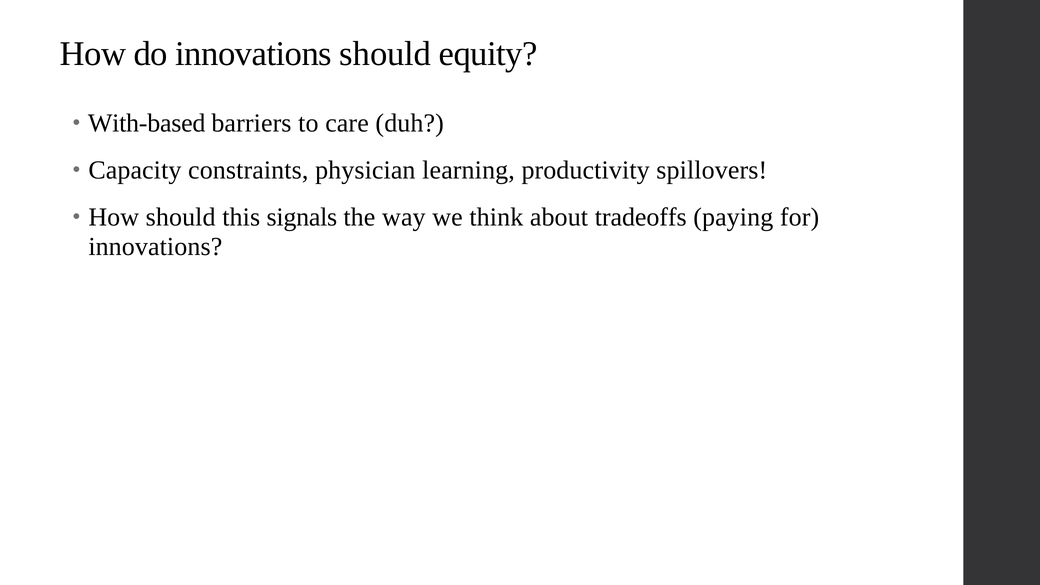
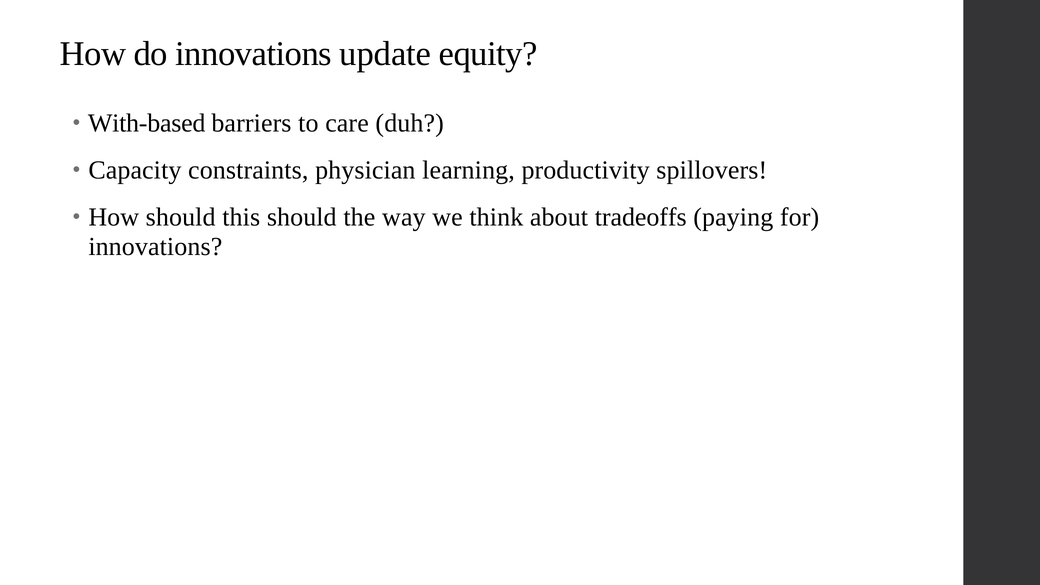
innovations should: should -> update (385, 54)
this signals: signals -> should (302, 217)
